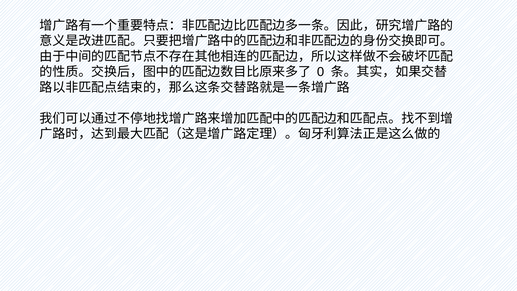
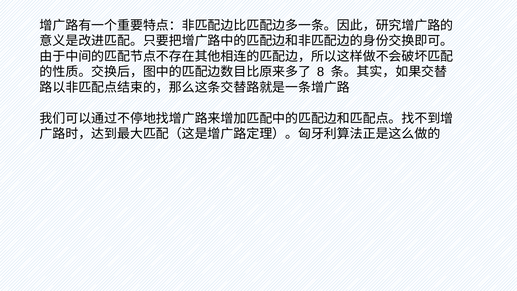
0: 0 -> 8 (321, 72)
